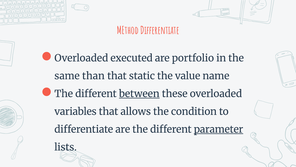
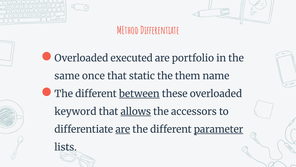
than: than -> once (93, 76)
value: value -> them (188, 76)
variables: variables -> keyword (75, 111)
allows underline: none -> present (136, 111)
condition: condition -> accessors (194, 111)
are underline: none -> present (123, 129)
